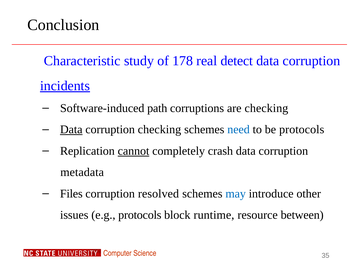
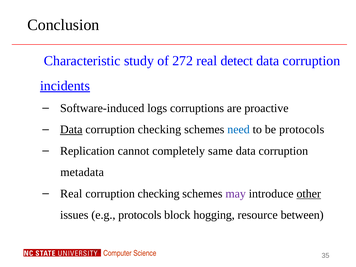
178: 178 -> 272 (183, 61)
path: path -> logs (157, 108)
are checking: checking -> proactive (266, 108)
cannot underline: present -> none (133, 151)
crash: crash -> same (220, 151)
Files: Files -> Real (71, 194)
resolved: resolved -> checking (159, 194)
may colour: blue -> purple (236, 194)
other underline: none -> present (309, 194)
runtime: runtime -> hogging (214, 215)
